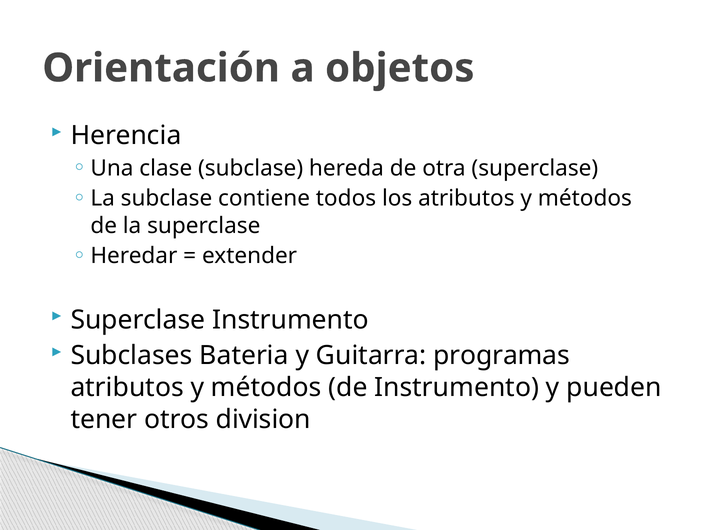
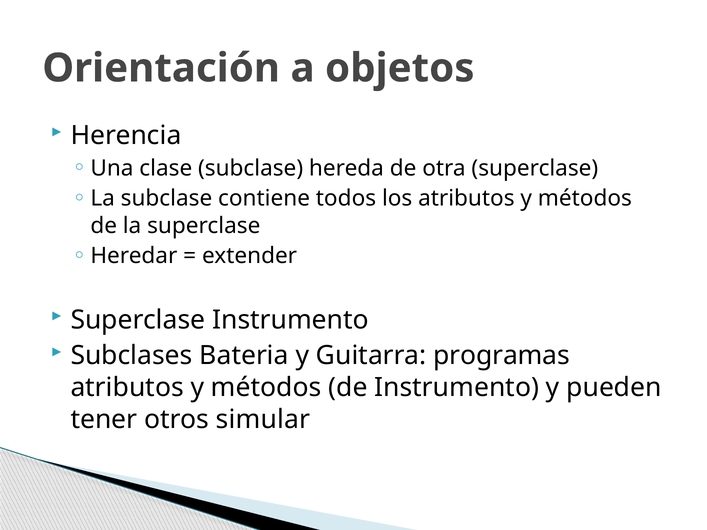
division: division -> simular (263, 420)
